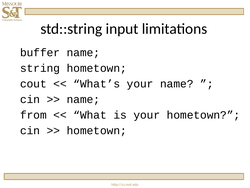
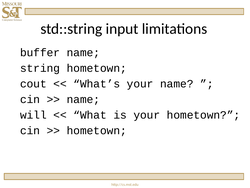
from: from -> will (33, 115)
